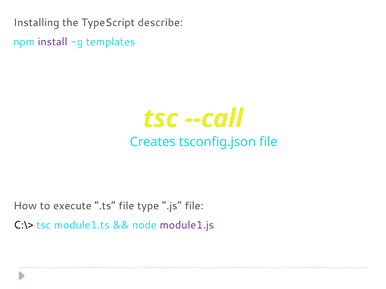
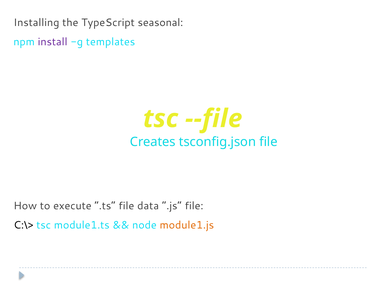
describe: describe -> seasonal (160, 23)
--call: --call -> --file (214, 119)
type: type -> data (148, 206)
module1.js colour: purple -> orange (187, 226)
